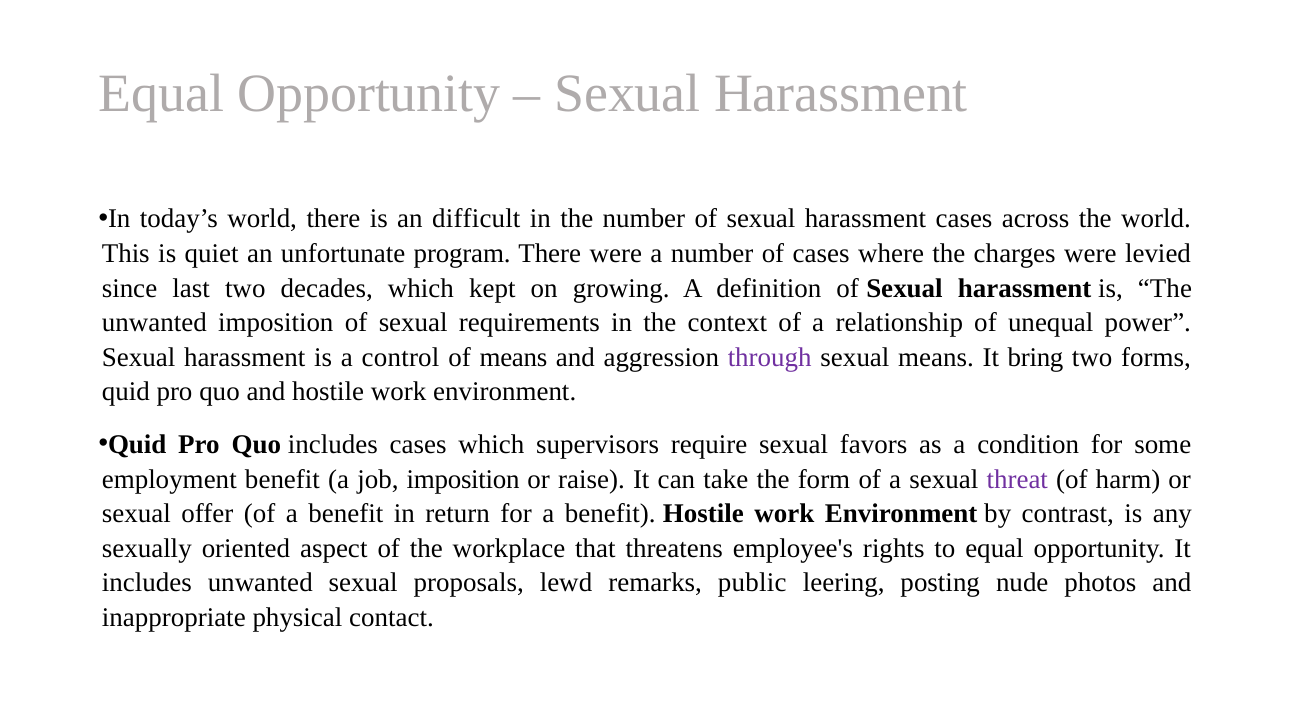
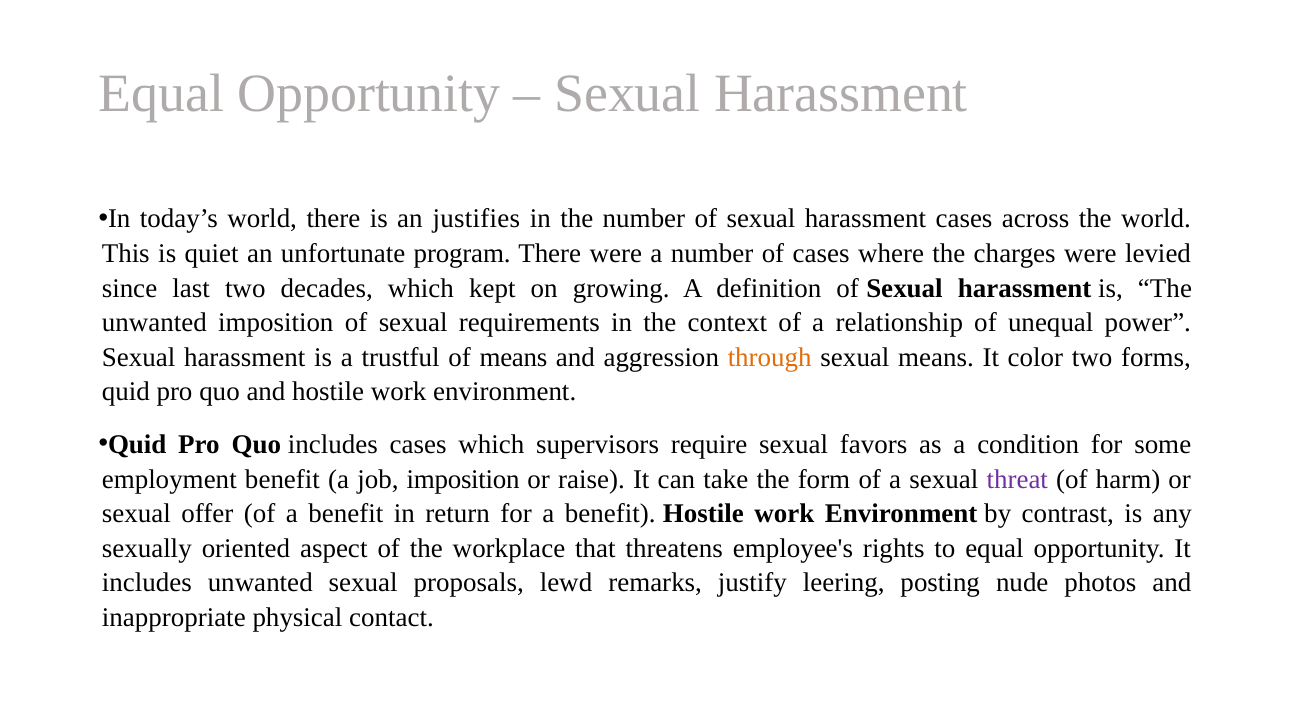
difficult: difficult -> justifies (476, 219)
control: control -> trustful (401, 357)
through colour: purple -> orange (770, 357)
bring: bring -> color (1035, 357)
public: public -> justify (752, 583)
